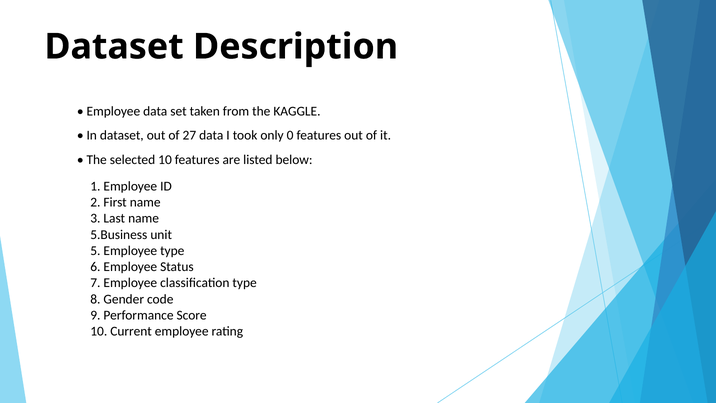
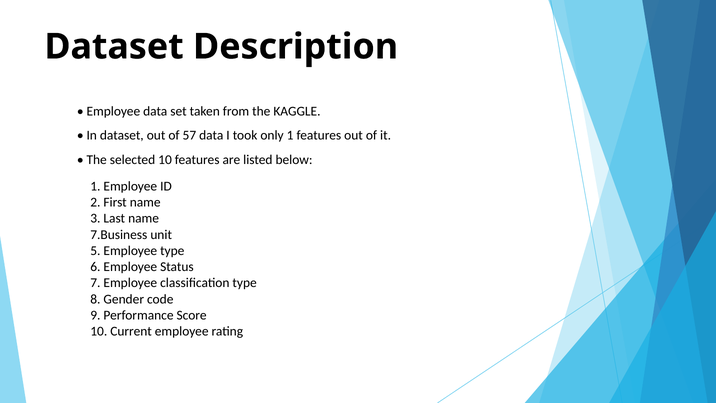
27: 27 -> 57 (189, 135)
only 0: 0 -> 1 (290, 135)
5.Business: 5.Business -> 7.Business (119, 234)
